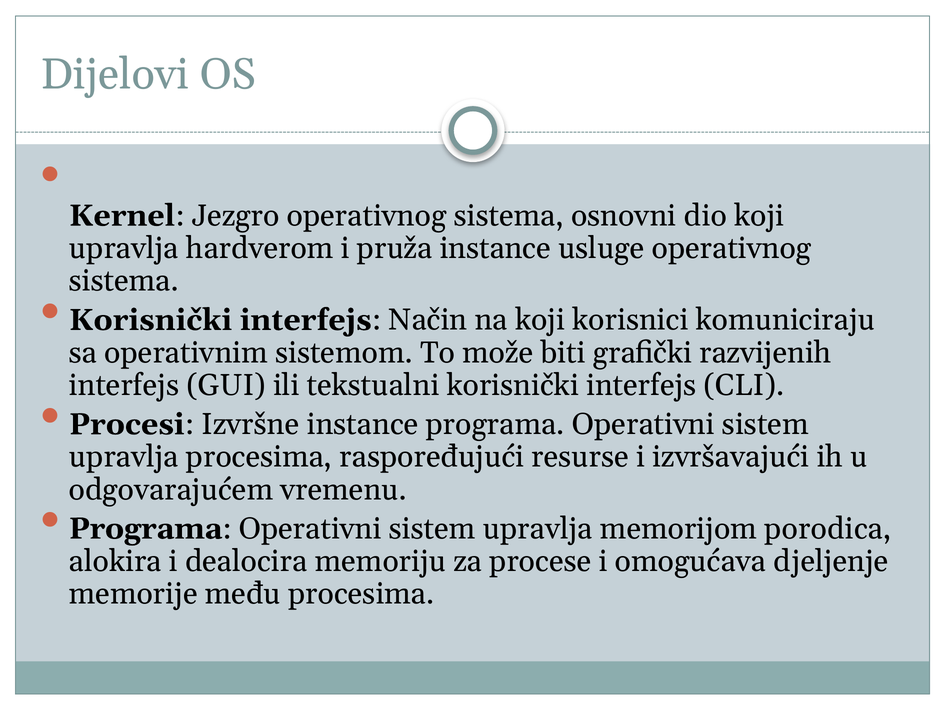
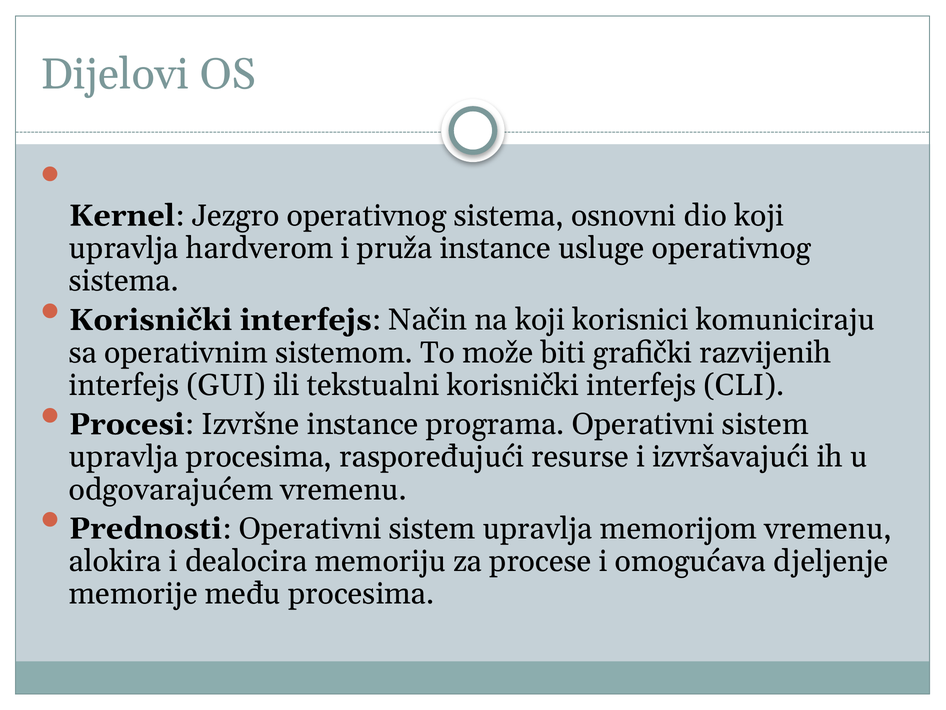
Programa: Programa -> Prednosti (145, 528)
memorijom porodica: porodica -> vremenu (828, 528)
